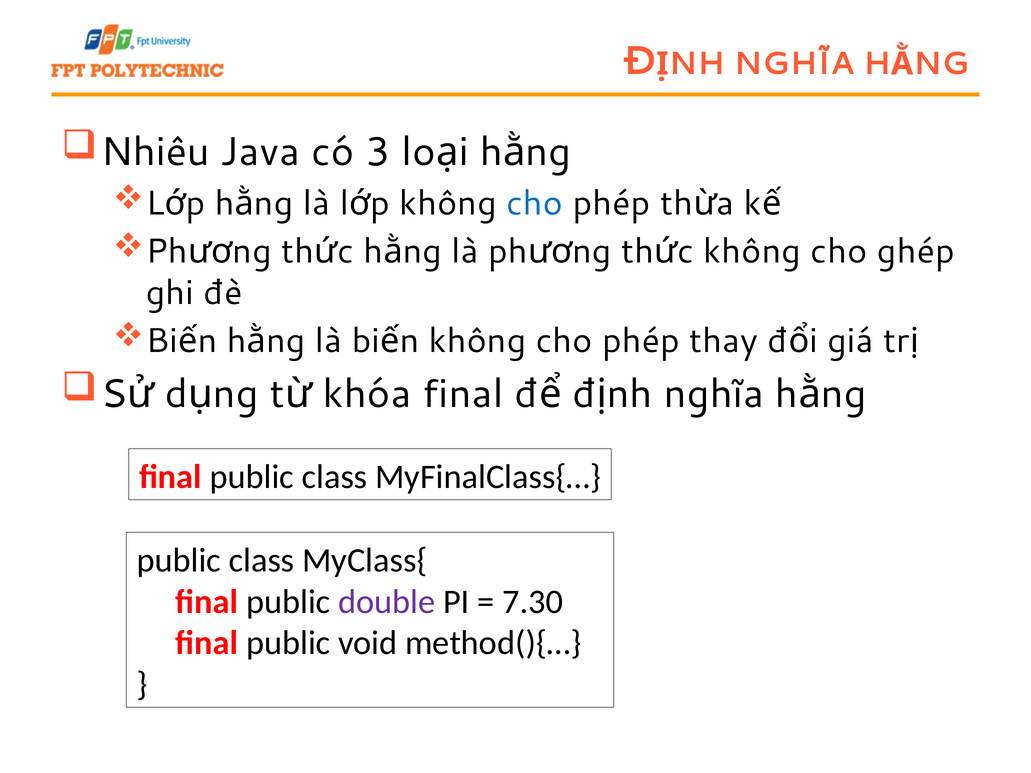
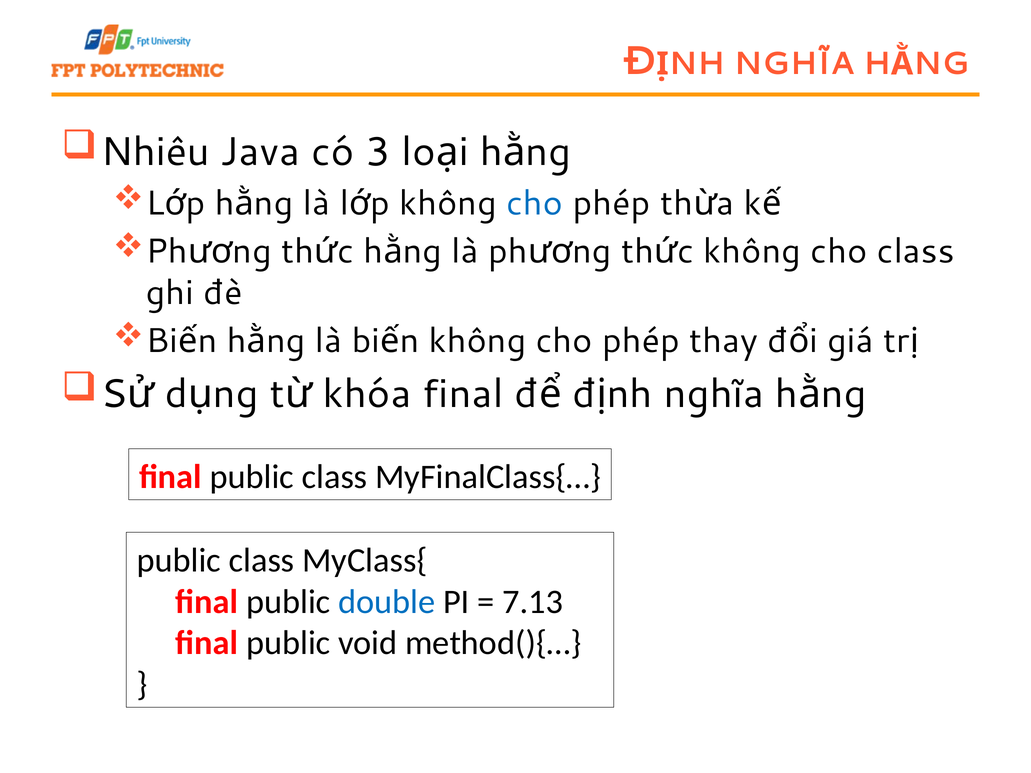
cho ghép: ghép -> class (916, 252)
double colour: purple -> blue (387, 602)
7.30: 7.30 -> 7.13 (533, 602)
